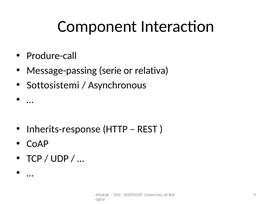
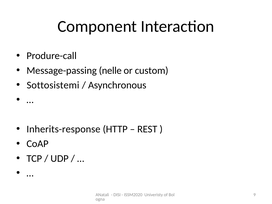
serie: serie -> nelle (110, 70)
relativa: relativa -> custom (152, 70)
